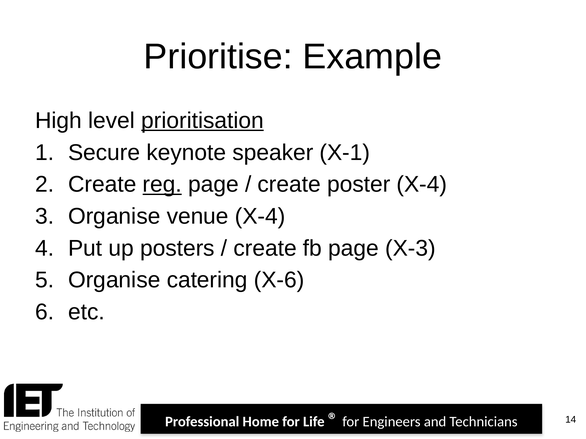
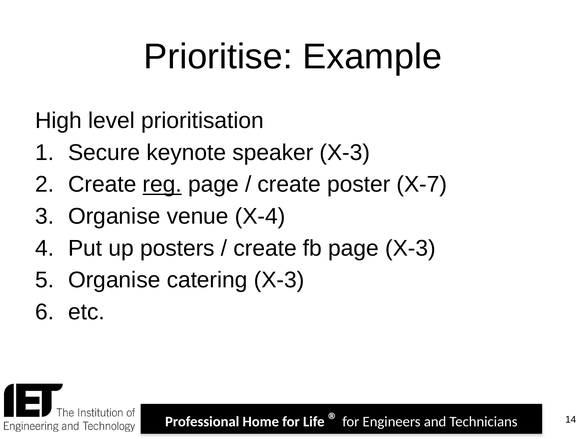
prioritisation underline: present -> none (203, 121)
speaker X-1: X-1 -> X-3 (345, 153)
poster X-4: X-4 -> X-7 (422, 185)
catering X-6: X-6 -> X-3 (279, 280)
